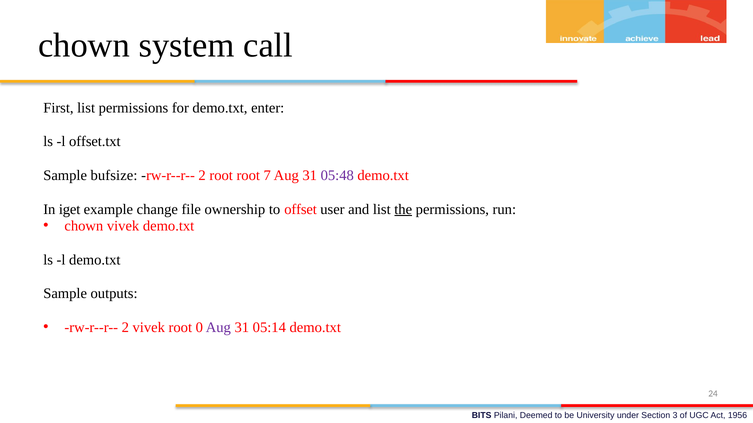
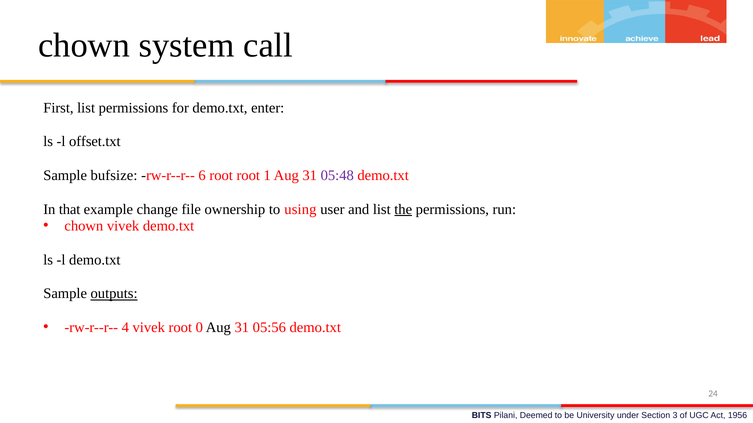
2: 2 -> 6 (202, 176)
7: 7 -> 1 (267, 176)
iget: iget -> that (70, 210)
offset: offset -> using (300, 210)
outputs underline: none -> present (114, 294)
2: 2 -> 4 (125, 328)
Aug colour: purple -> black (218, 328)
05:14: 05:14 -> 05:56 (269, 328)
